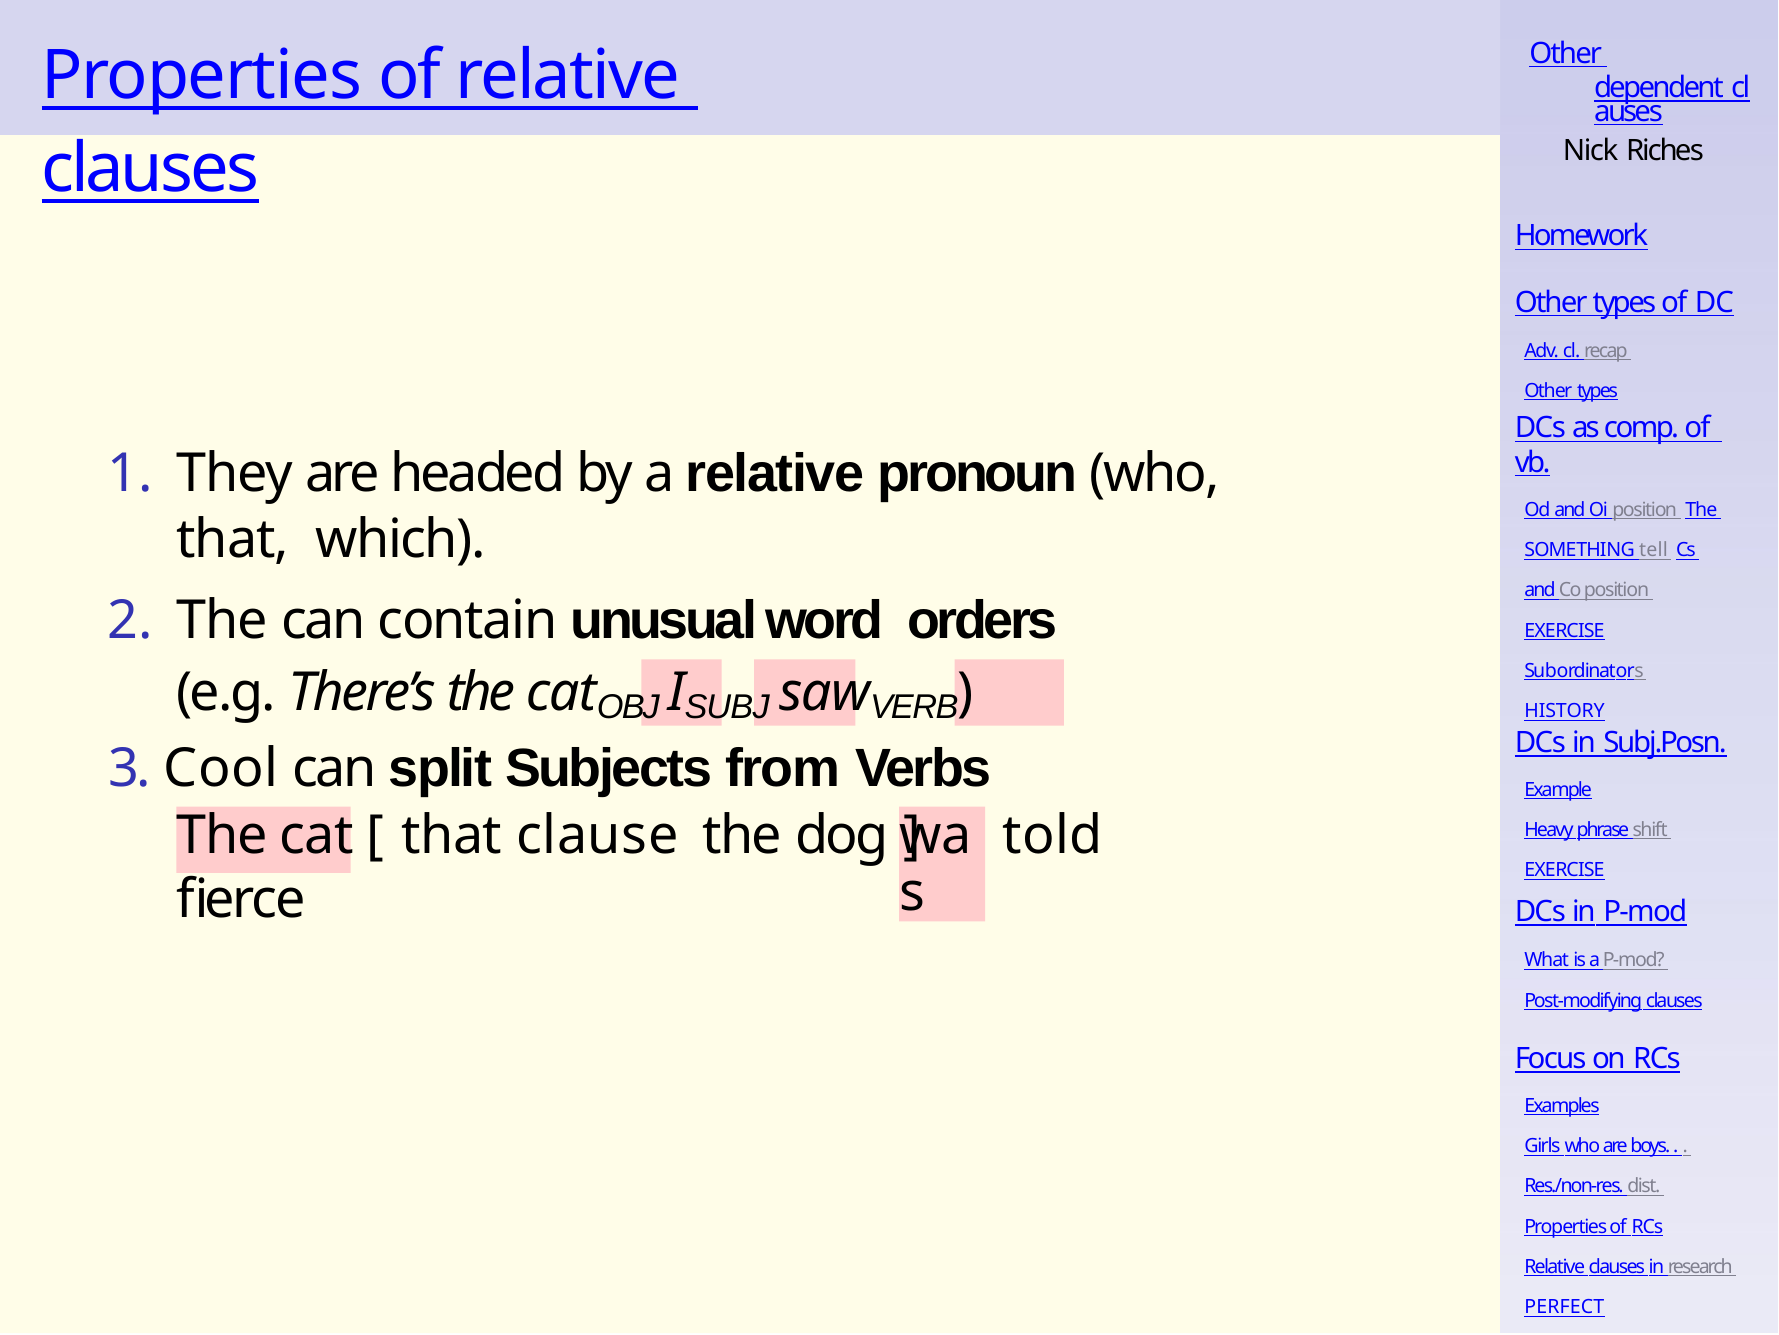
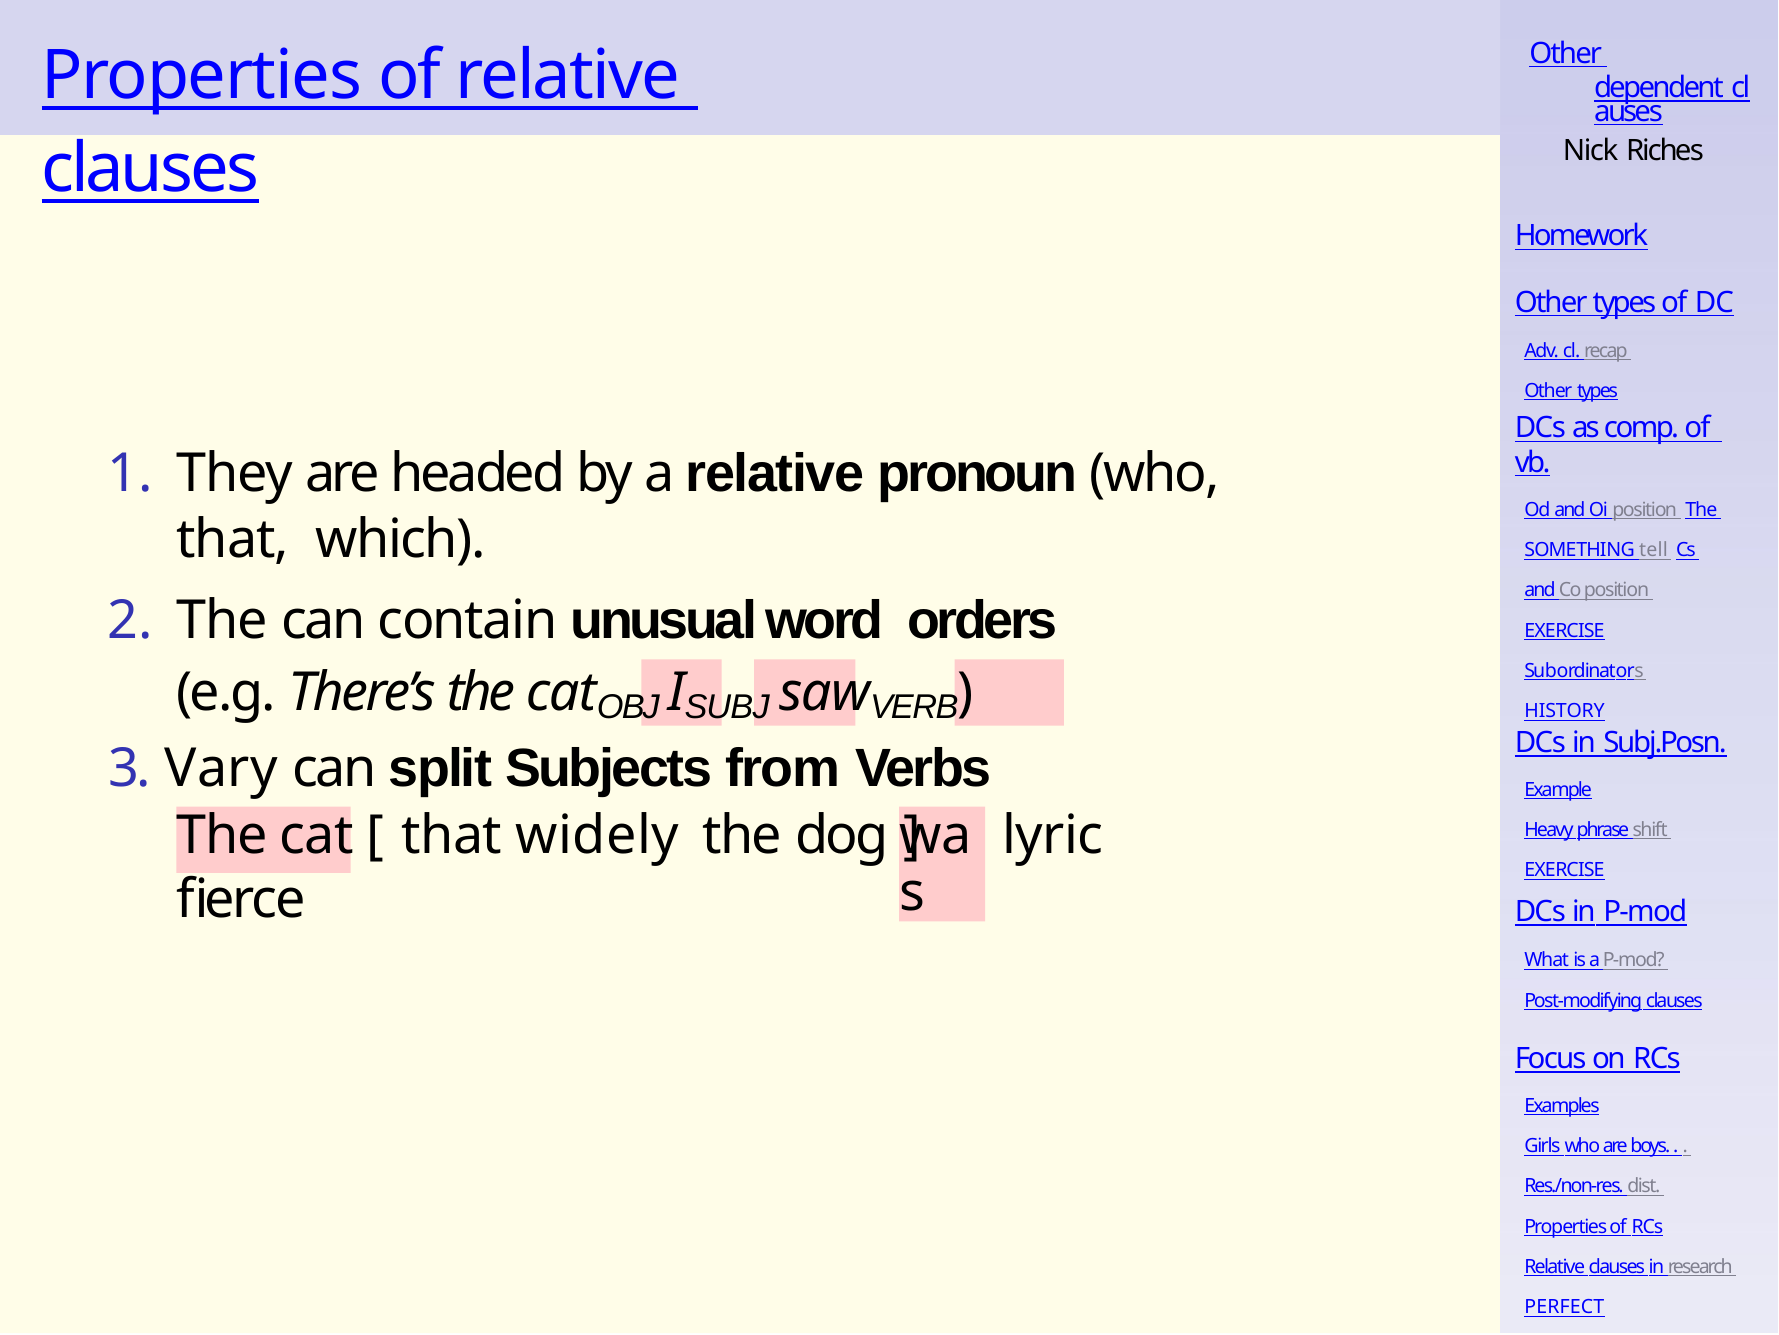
Cool: Cool -> Vary (221, 769)
clause: clause -> widely (597, 836)
told: told -> lyric (1053, 836)
